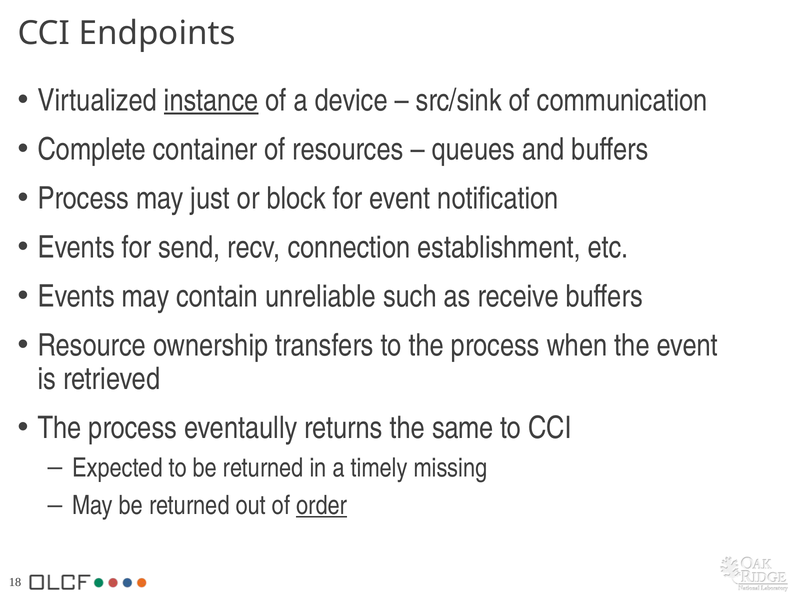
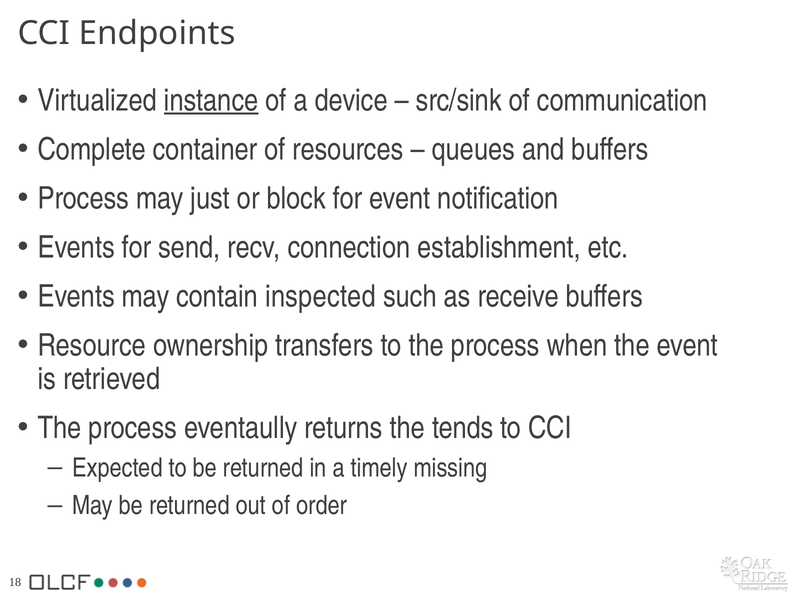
unreliable: unreliable -> inspected (321, 296)
same: same -> tends (463, 428)
order underline: present -> none (322, 505)
